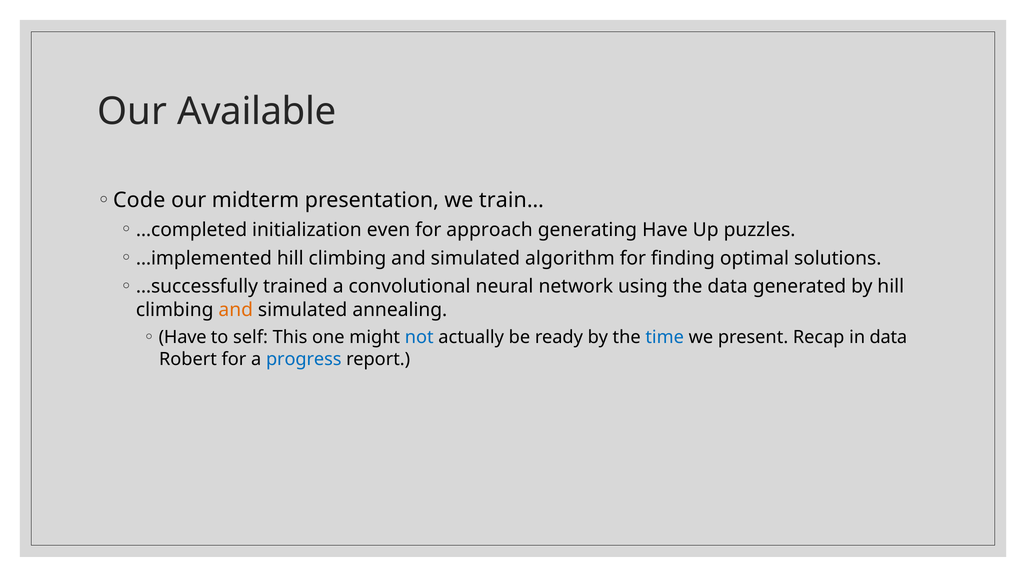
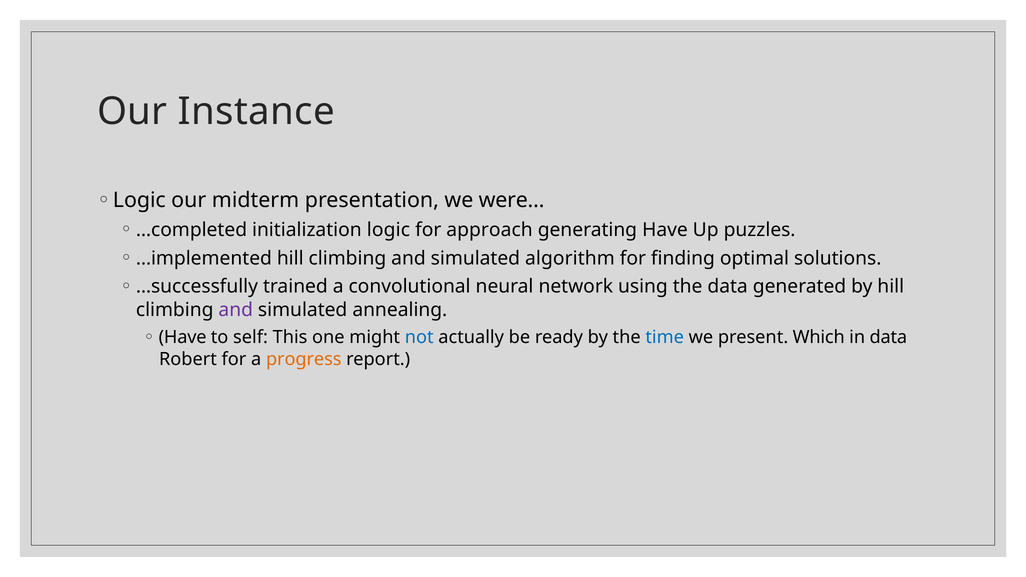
Available: Available -> Instance (256, 112)
Code: Code -> Logic (139, 200)
train…: train… -> were… (512, 200)
initialization even: even -> logic (388, 230)
and colour: orange -> purple (236, 310)
Recap: Recap -> Which (819, 338)
progress colour: blue -> orange (304, 359)
